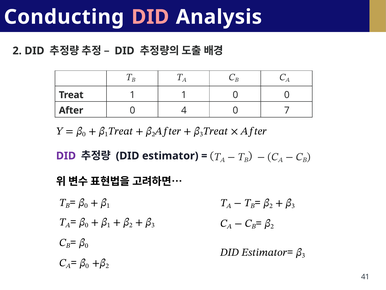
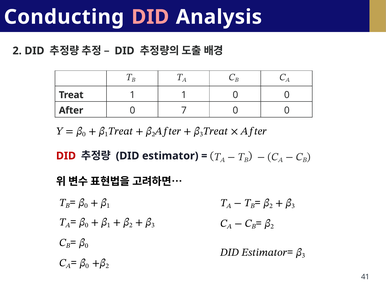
4: 4 -> 7 (184, 110)
7: 7 -> 0 (287, 110)
DID colour: purple -> red (66, 156)
